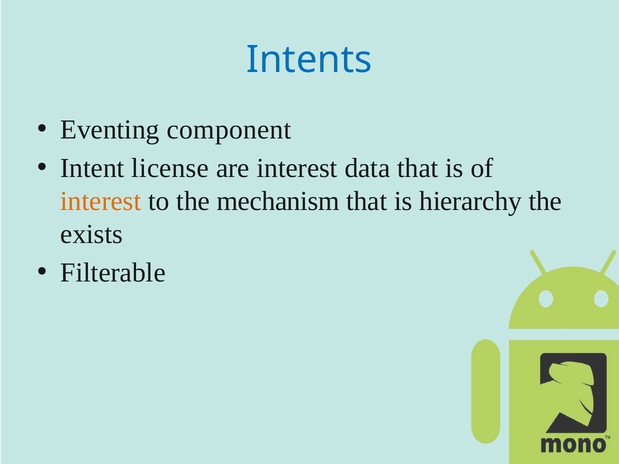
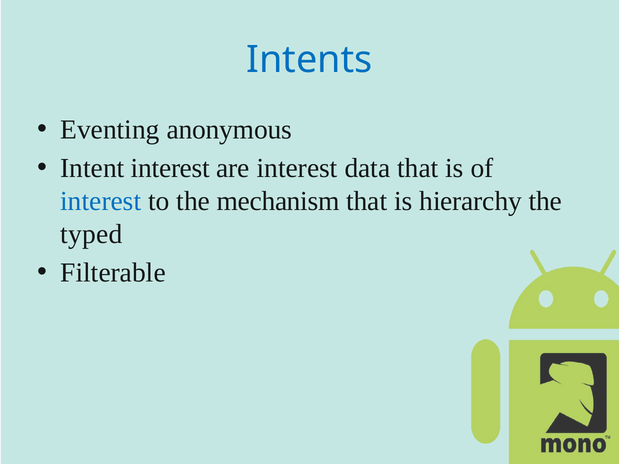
component: component -> anonymous (229, 130)
Intent license: license -> interest (170, 168)
interest colour: orange -> blue (101, 201)
exists: exists -> typed (92, 234)
